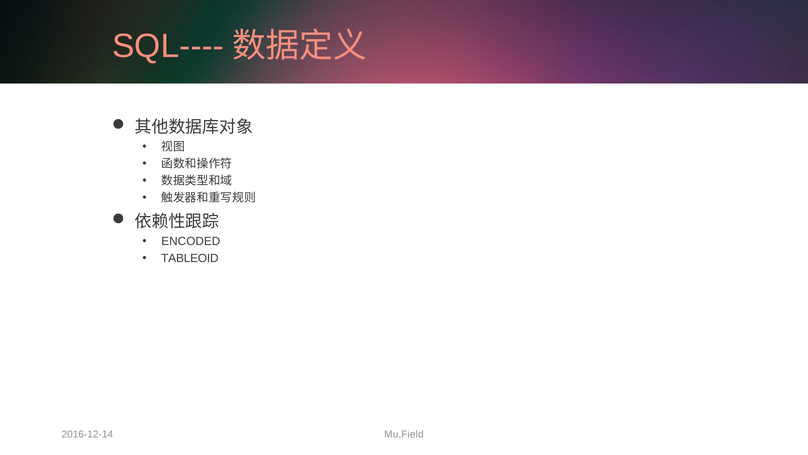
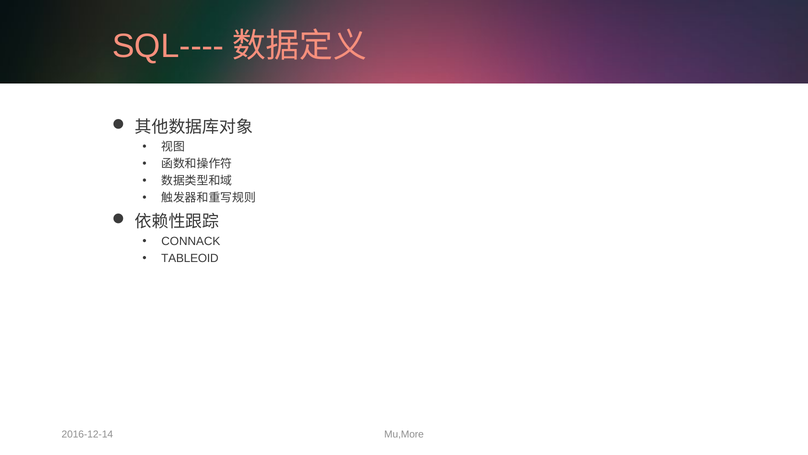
ENCODED: ENCODED -> CONNACK (191, 241)
Mu,Field: Mu,Field -> Mu,More (404, 434)
